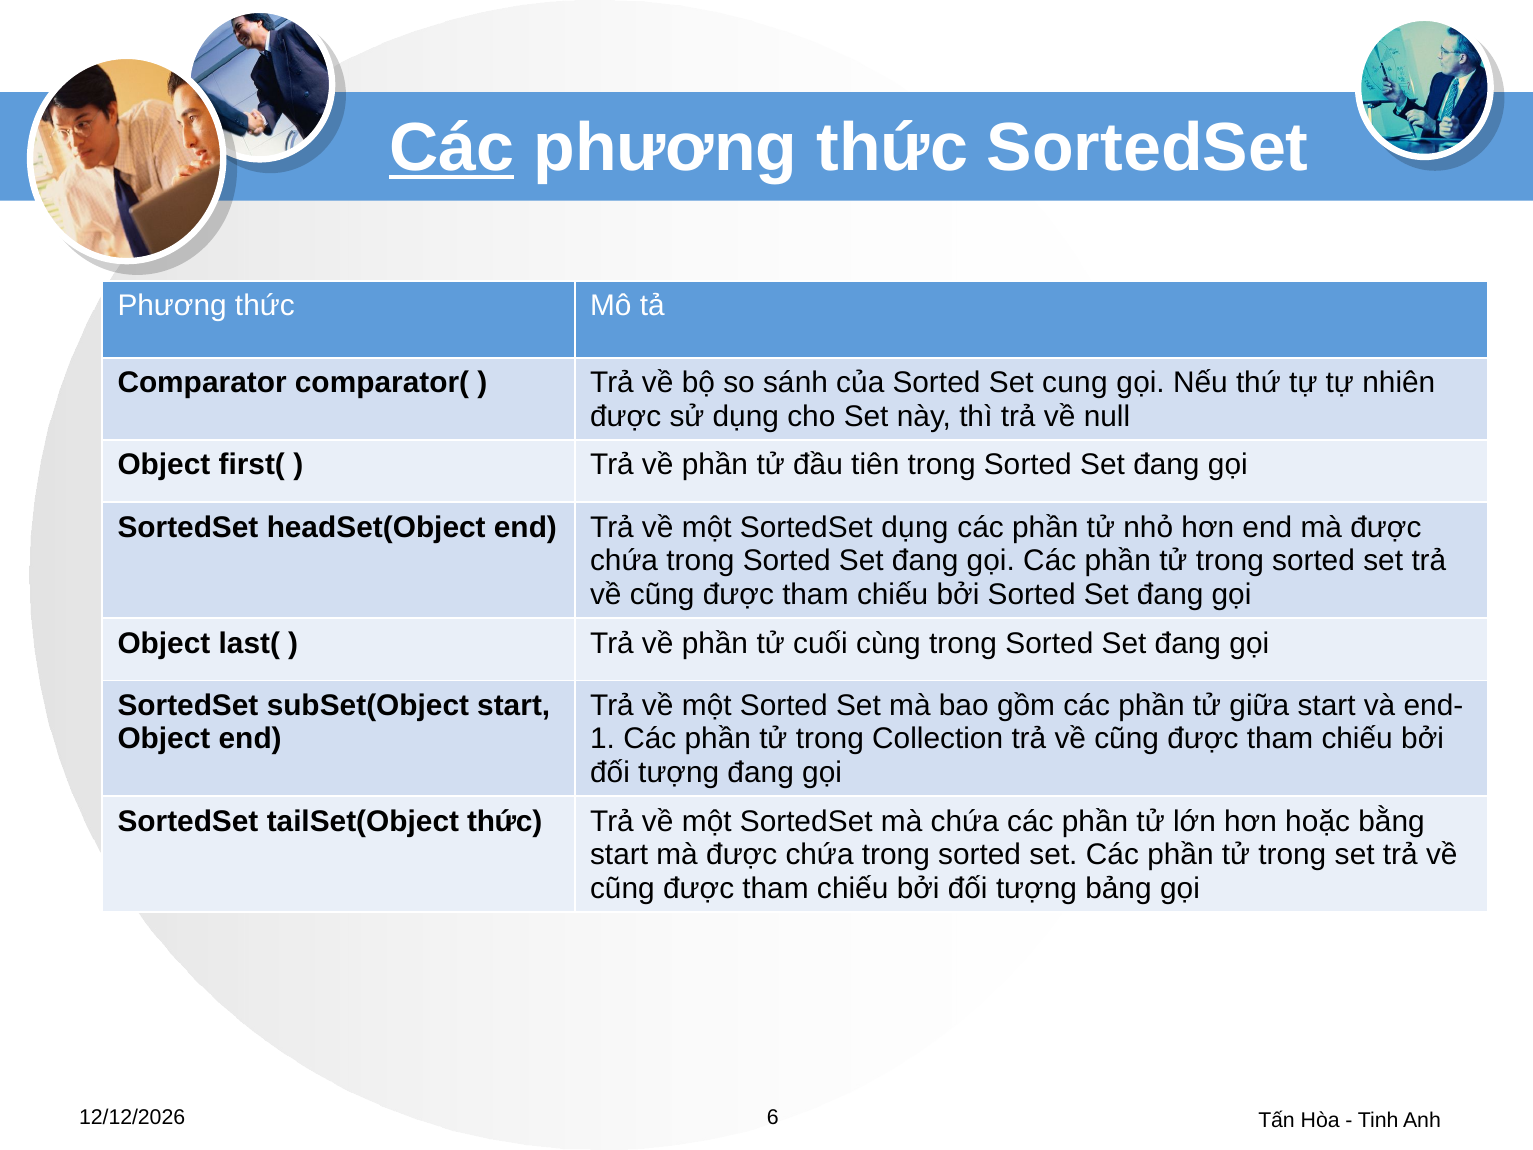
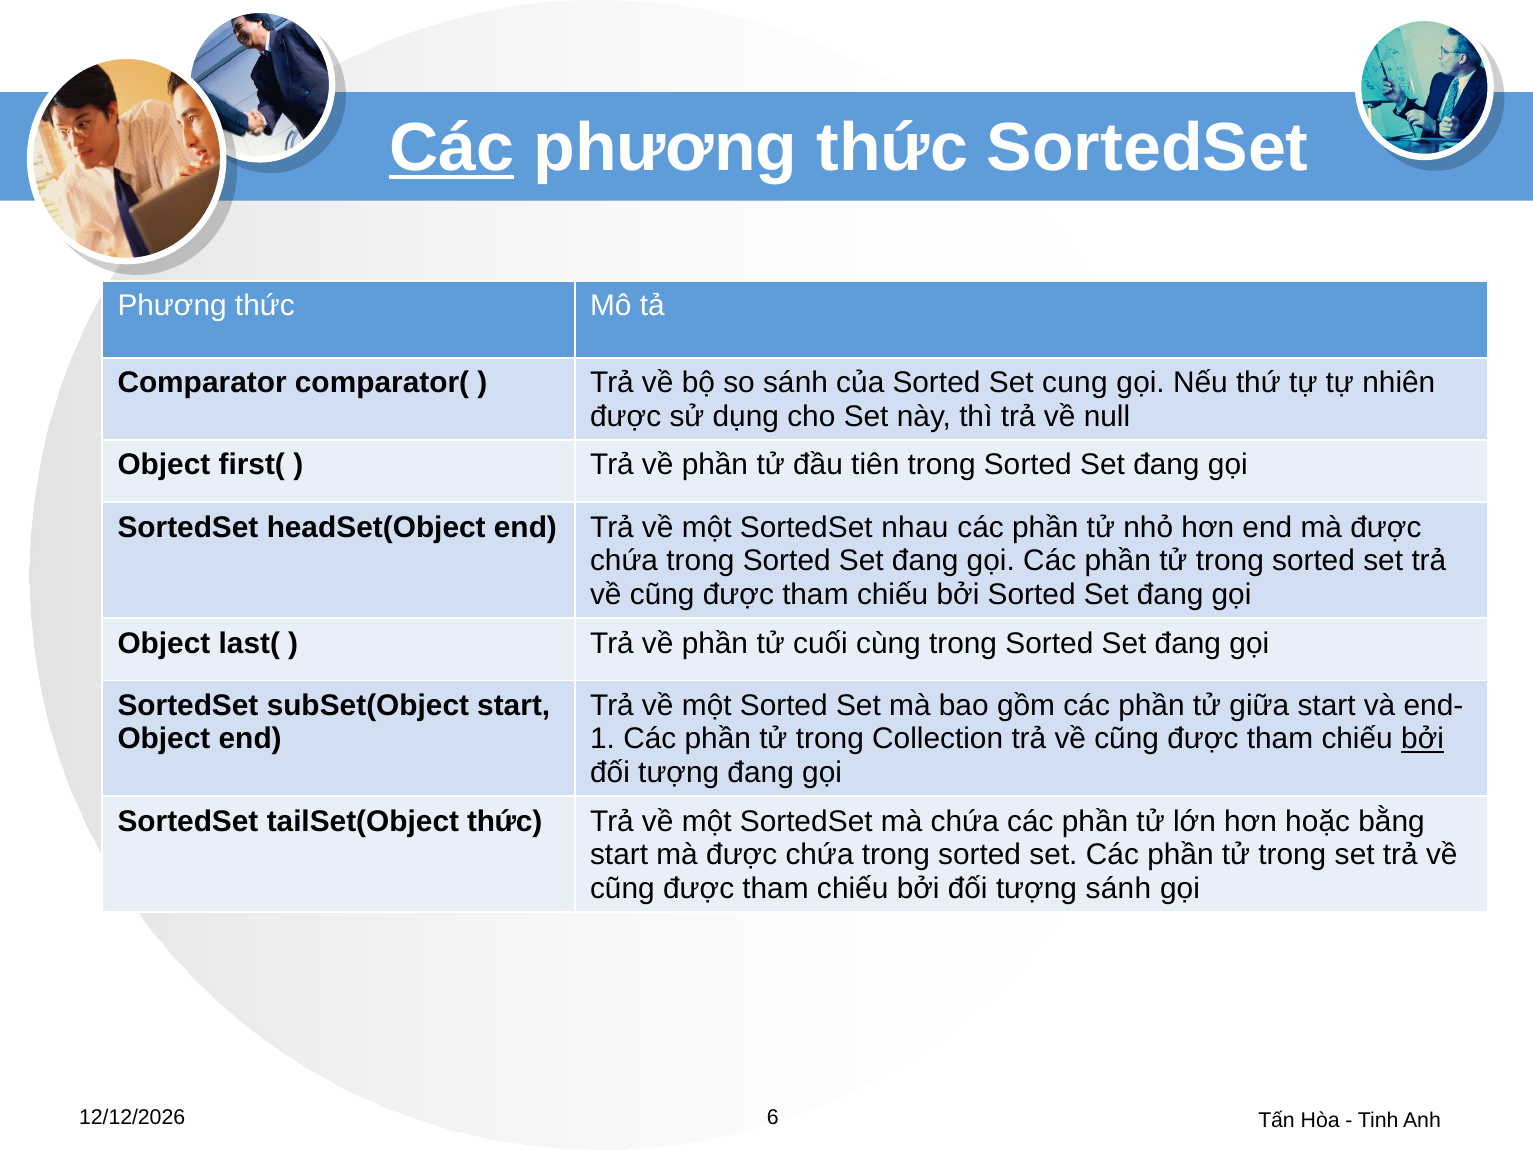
SortedSet dụng: dụng -> nhau (915, 527)
bởi underline: none -> present (1423, 739)
tượng bảng: bảng -> sánh (1118, 888)
